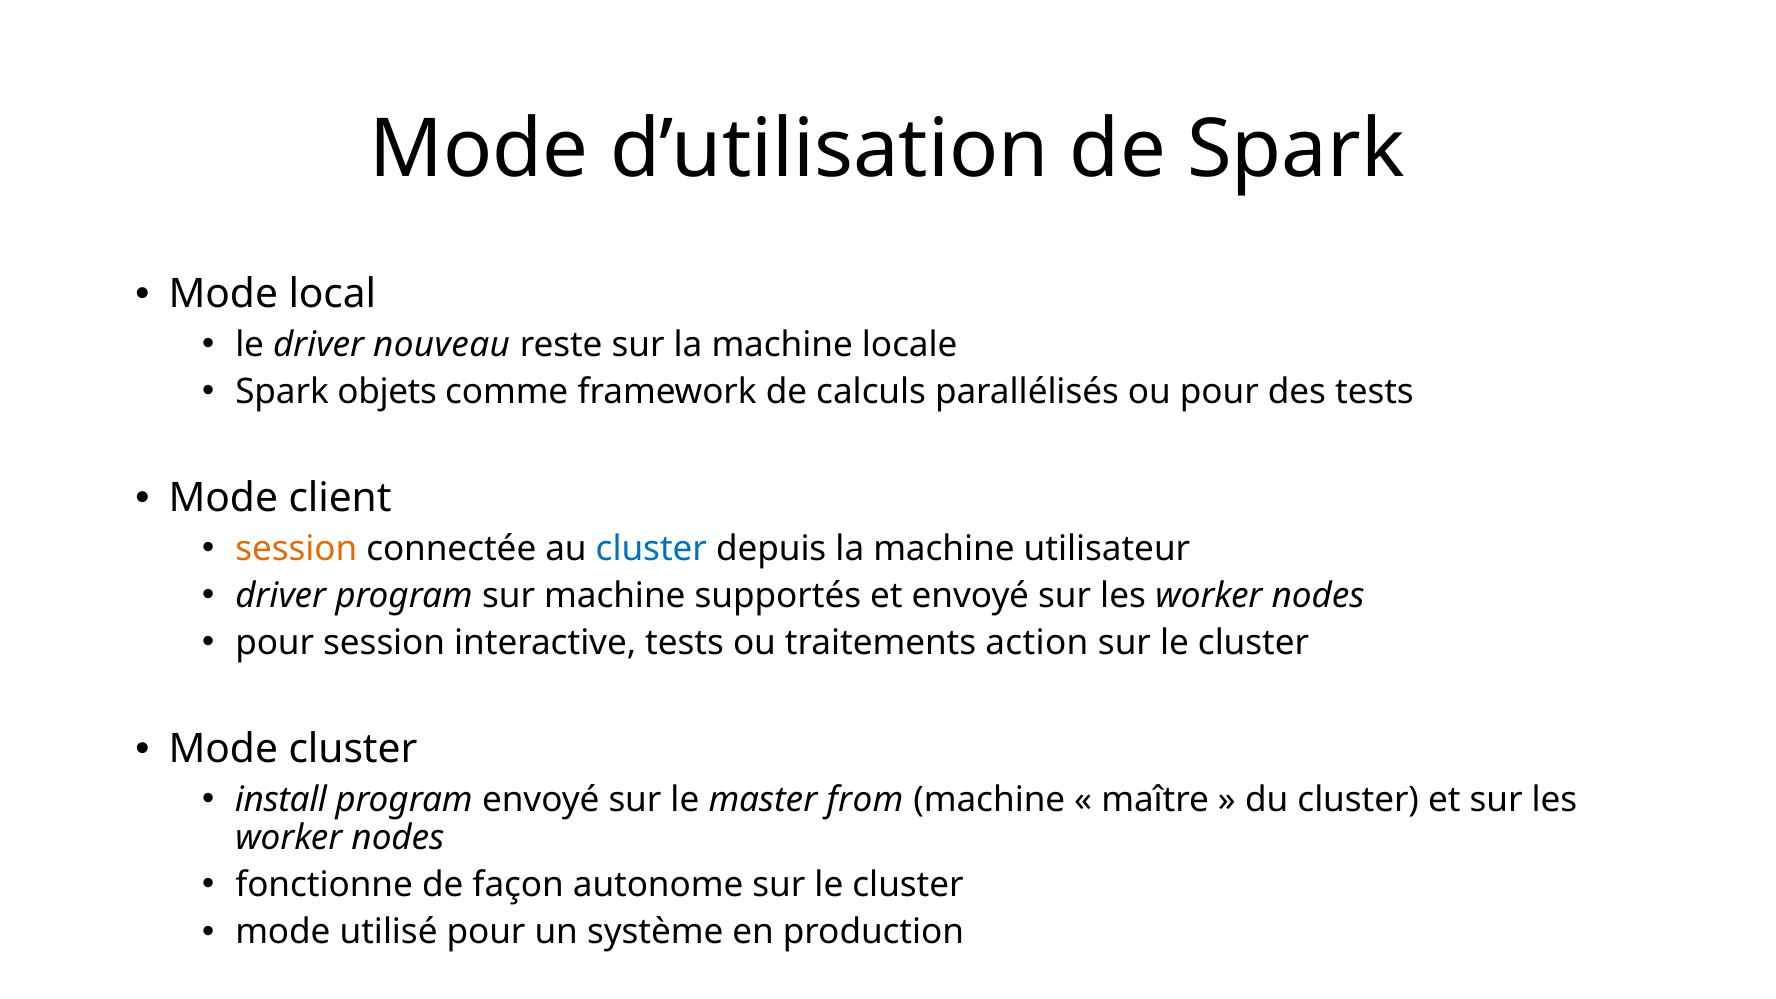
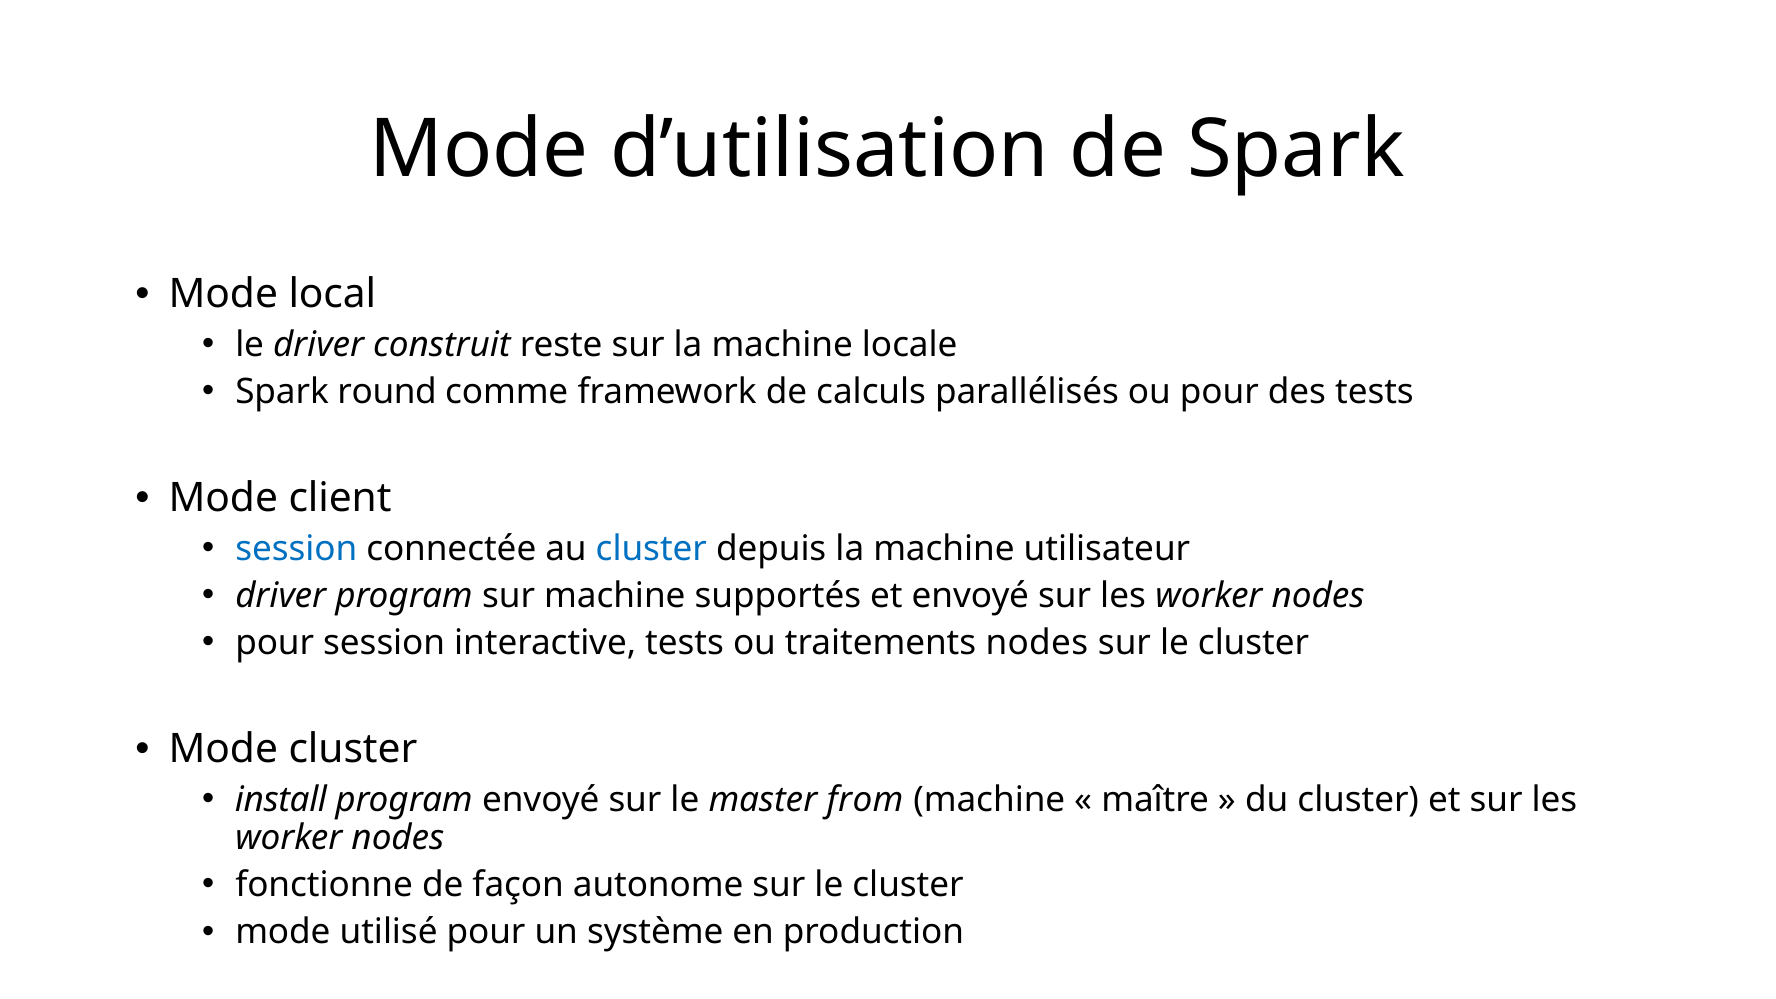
nouveau: nouveau -> construit (442, 345)
objets: objets -> round (387, 392)
session colour: orange -> blue (296, 549)
traitements action: action -> nodes (1037, 643)
